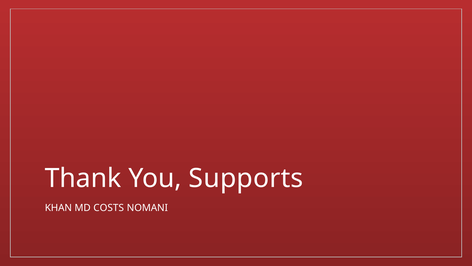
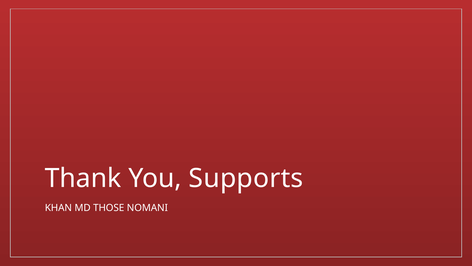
COSTS: COSTS -> THOSE (109, 208)
